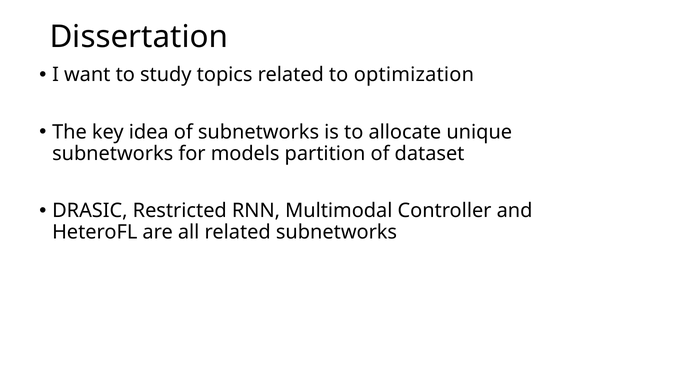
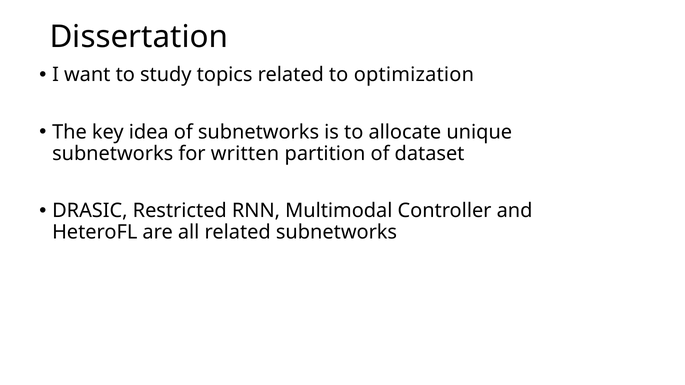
models: models -> written (245, 154)
